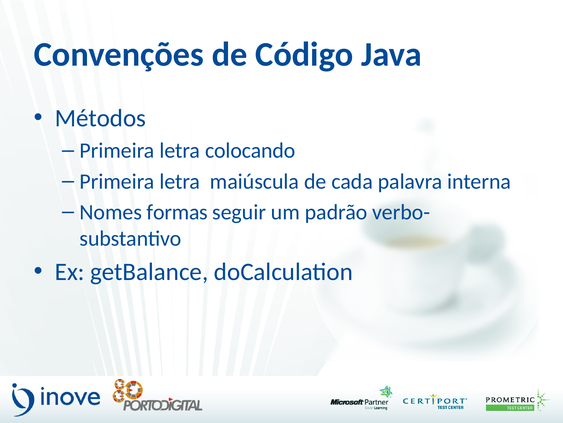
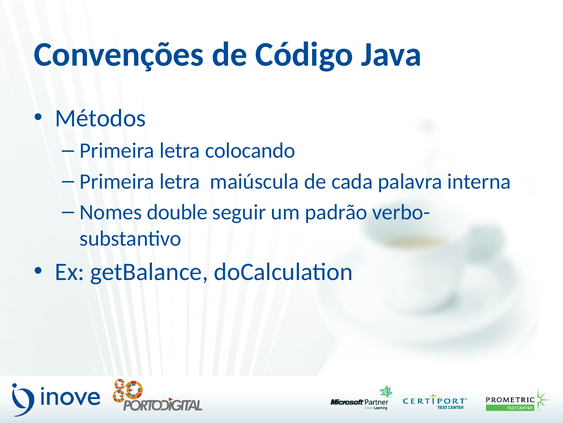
formas: formas -> double (177, 212)
